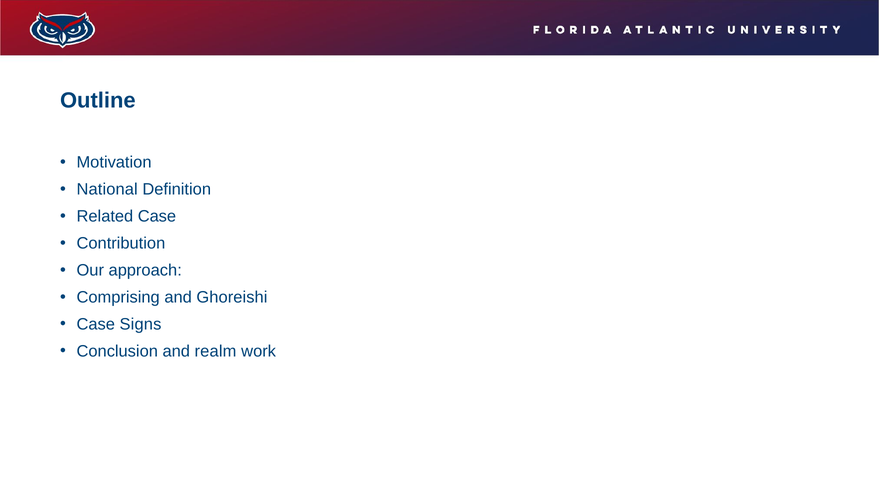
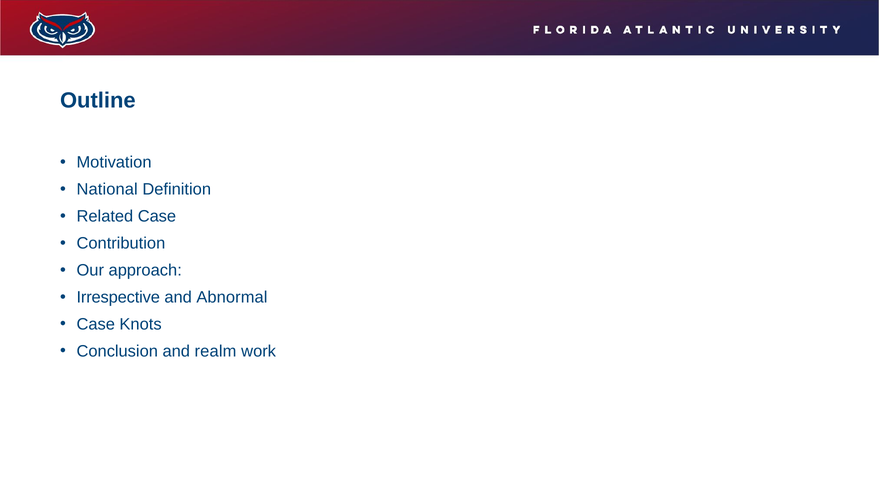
Comprising: Comprising -> Irrespective (118, 297)
Ghoreishi: Ghoreishi -> Abnormal (232, 297)
Signs: Signs -> Knots (141, 324)
